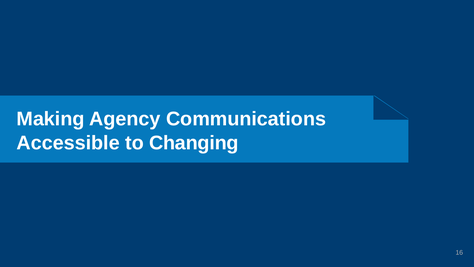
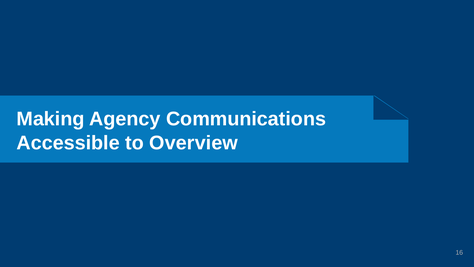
Changing: Changing -> Overview (194, 143)
